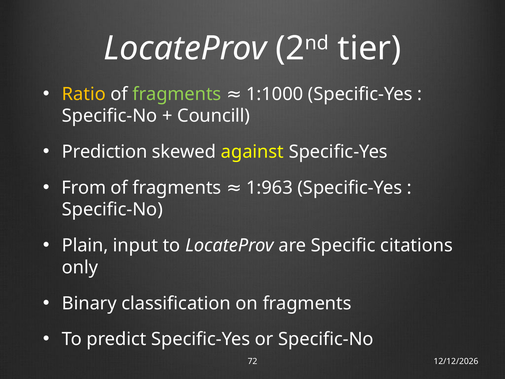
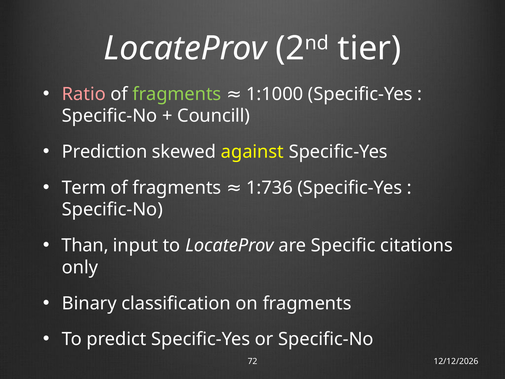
Ratio colour: yellow -> pink (84, 94)
From: From -> Term (84, 188)
1:963: 1:963 -> 1:736 (269, 188)
Plain: Plain -> Than (85, 245)
